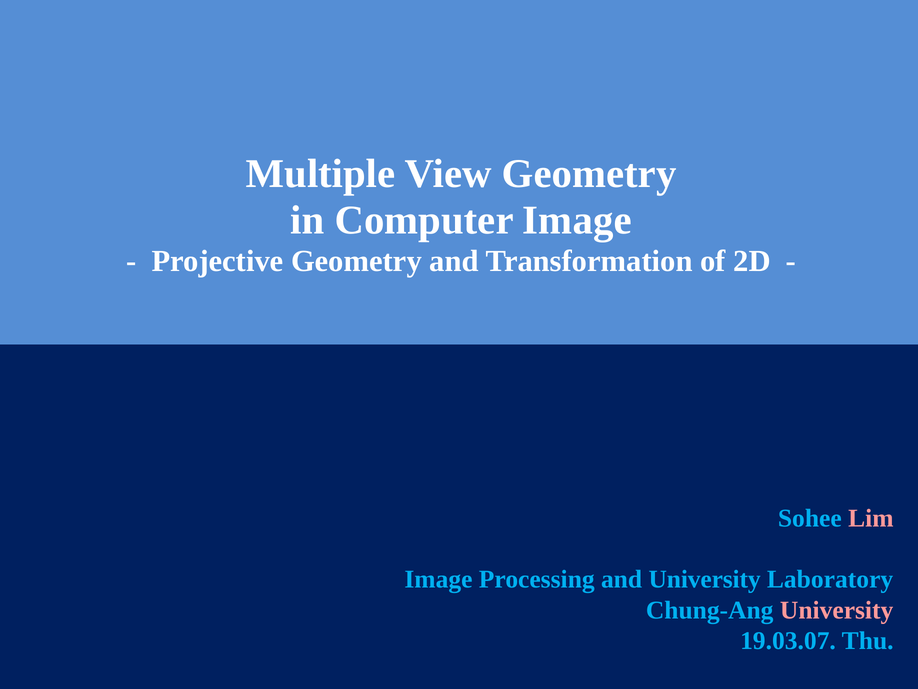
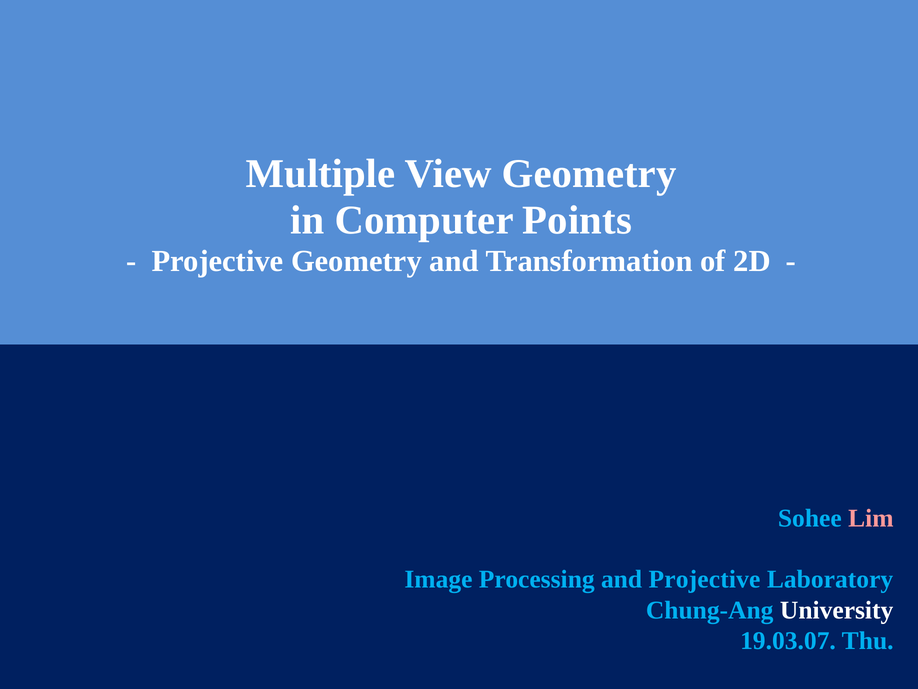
Computer Image: Image -> Points (577, 220)
and University: University -> Projective (704, 579)
University colour: pink -> white (837, 610)
